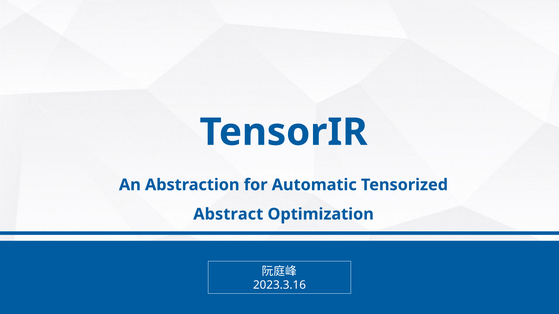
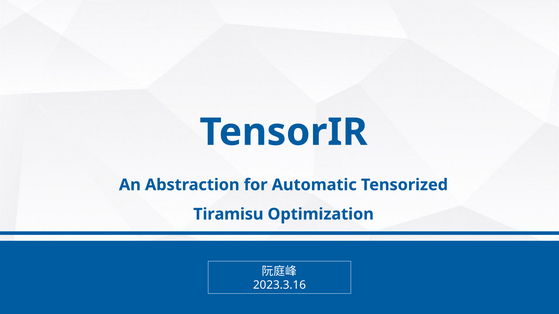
Abstract: Abstract -> Tiramisu (228, 214)
